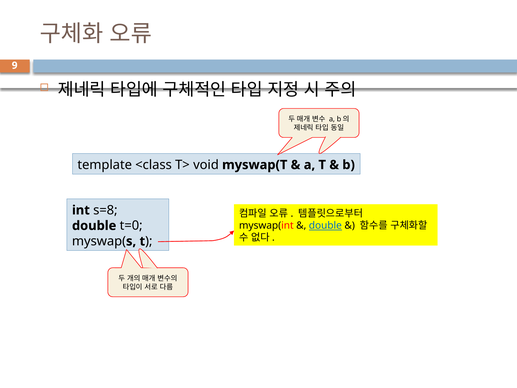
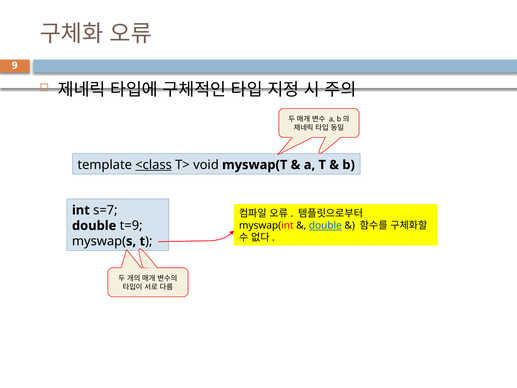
<class underline: none -> present (154, 165)
s=8: s=8 -> s=7 (105, 210)
t=0: t=0 -> t=9 (131, 226)
